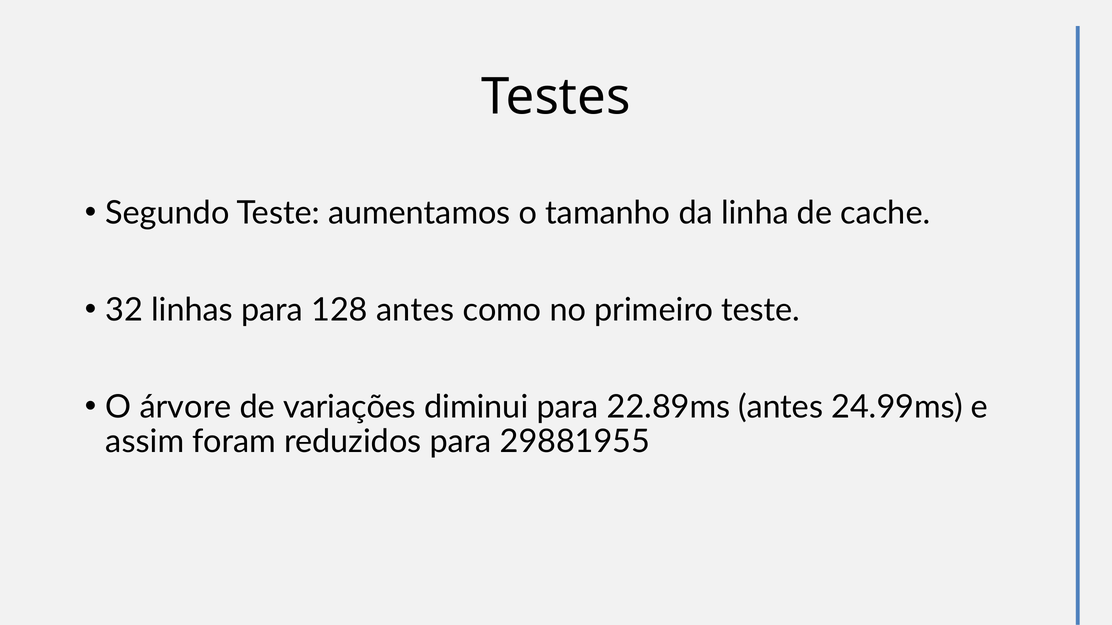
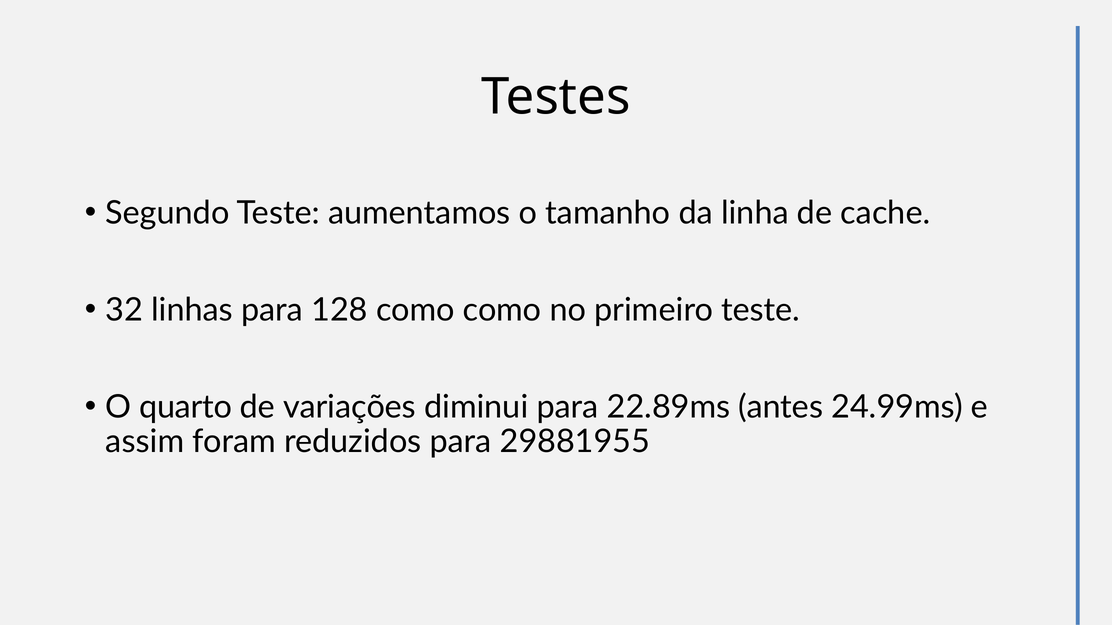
128 antes: antes -> como (415, 310)
árvore: árvore -> quarto (186, 407)
